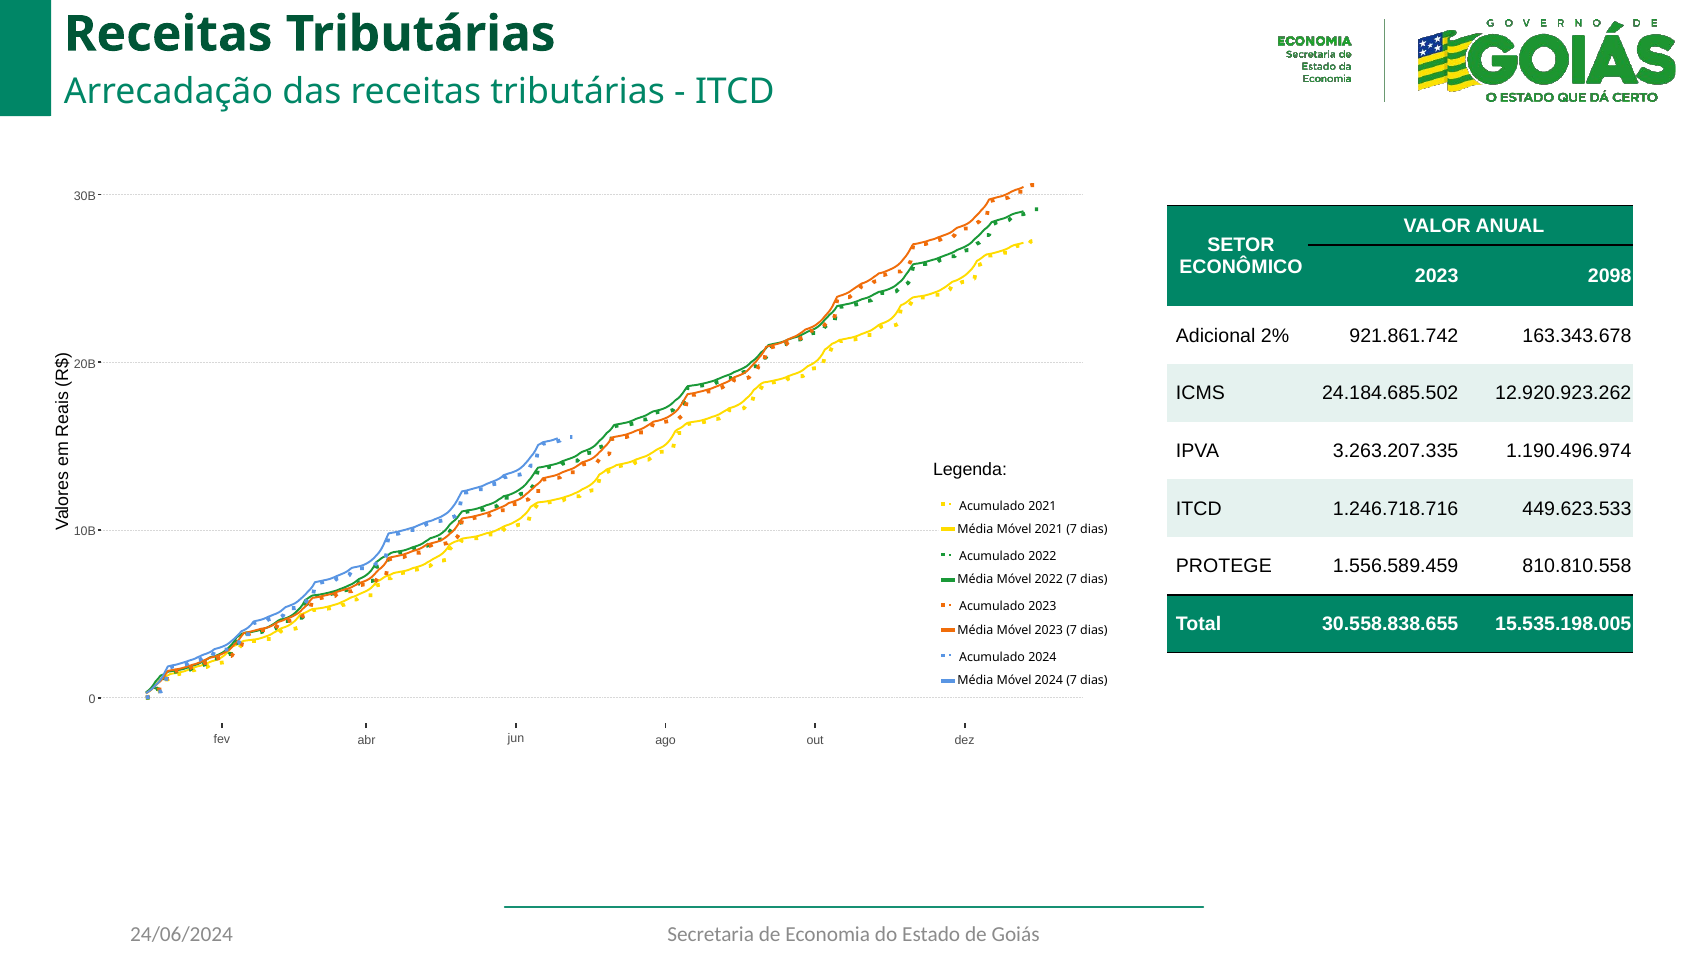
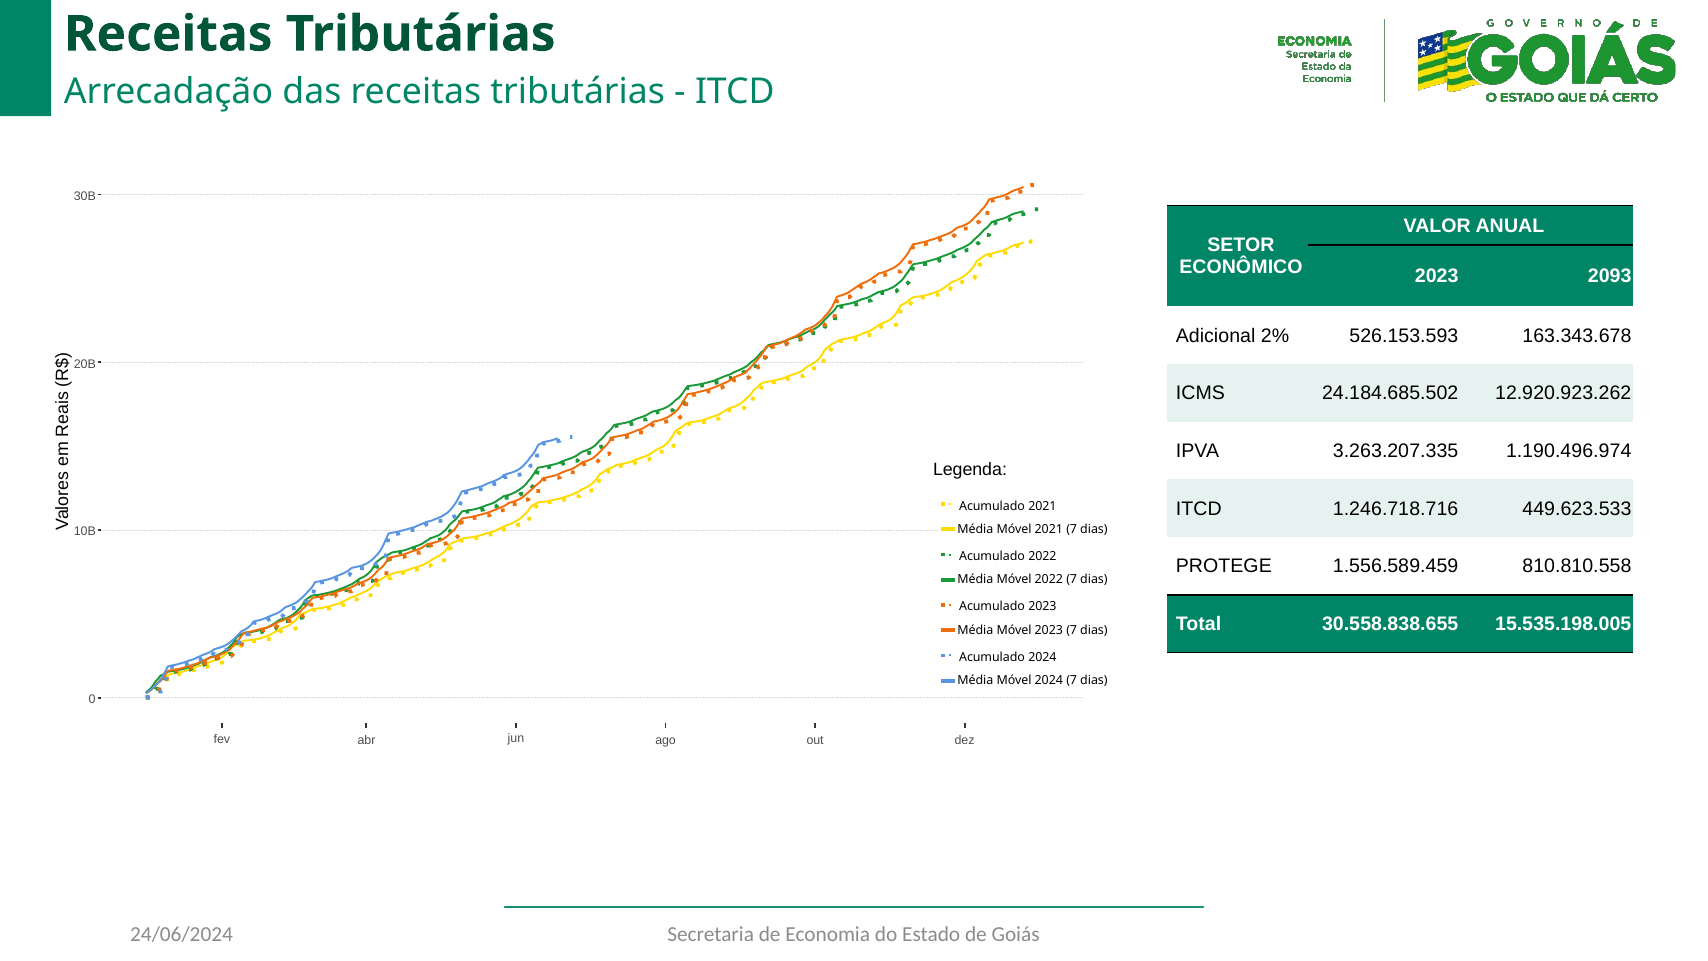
2098: 2098 -> 2093 (1610, 276)
921.861.742: 921.861.742 -> 526.153.593 (1404, 336)
